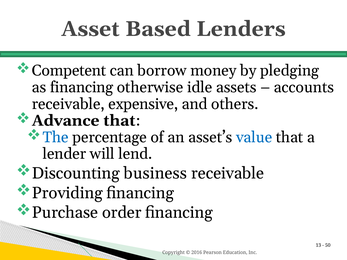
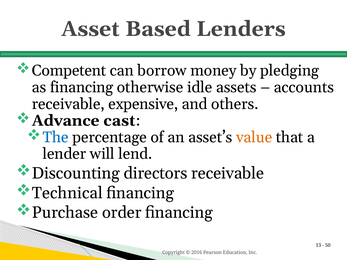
Advance that: that -> cast (119, 121)
value colour: blue -> orange (254, 137)
business: business -> directors (156, 173)
Providing: Providing -> Technical (67, 193)
